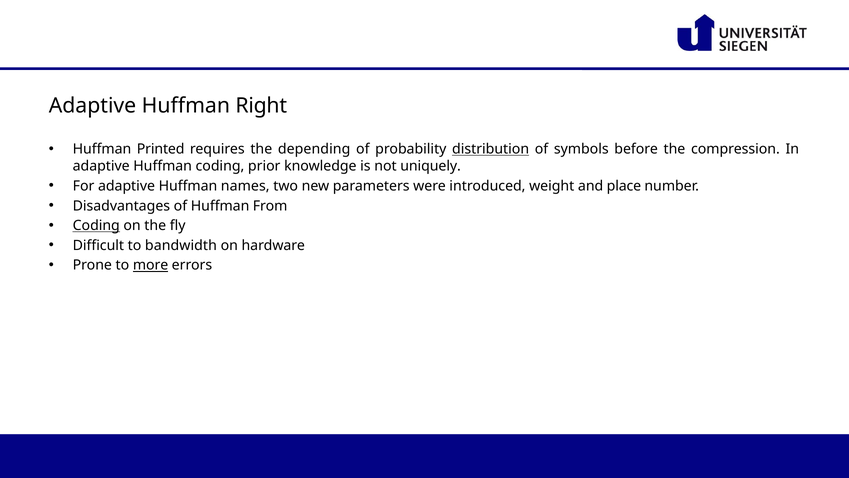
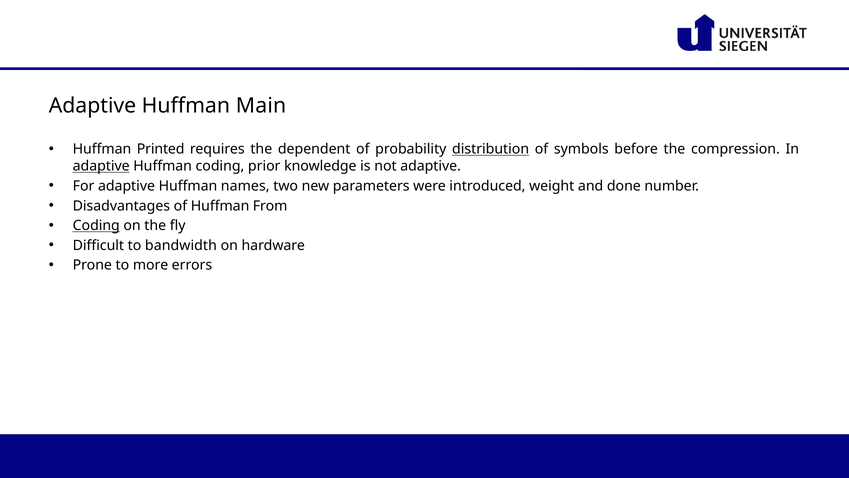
Right: Right -> Main (261, 106)
depending: depending -> dependent (314, 149)
adaptive underline: none -> present (101, 166)
not uniquely: uniquely -> adaptive (431, 166)
place: place -> done (624, 186)
more underline: present -> none (151, 265)
